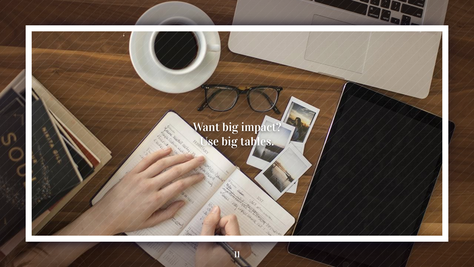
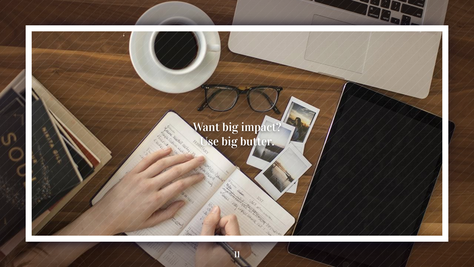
tables: tables -> butter (257, 141)
